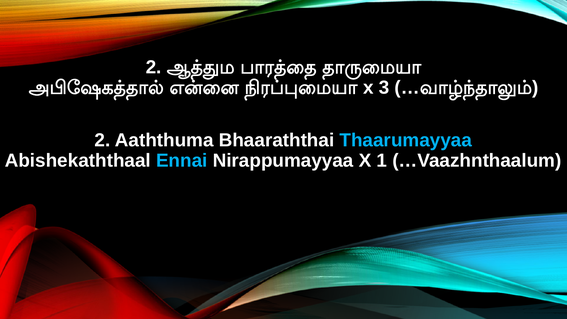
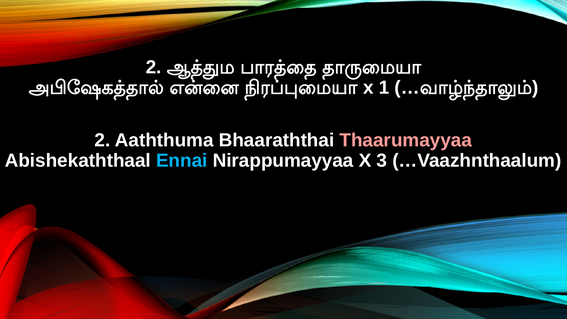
3: 3 -> 1 (384, 88)
Thaarumayyaa colour: light blue -> pink (406, 140)
1: 1 -> 3 (382, 161)
